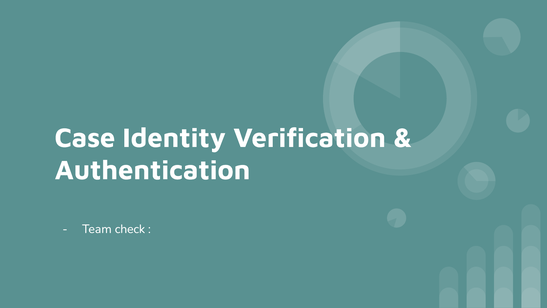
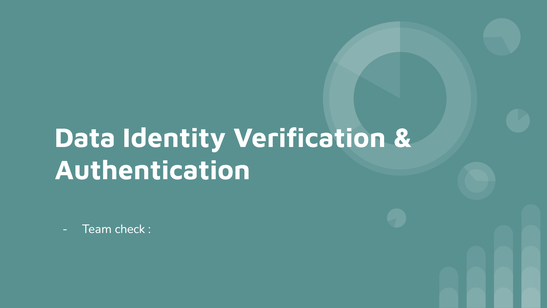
Case: Case -> Data (85, 138)
